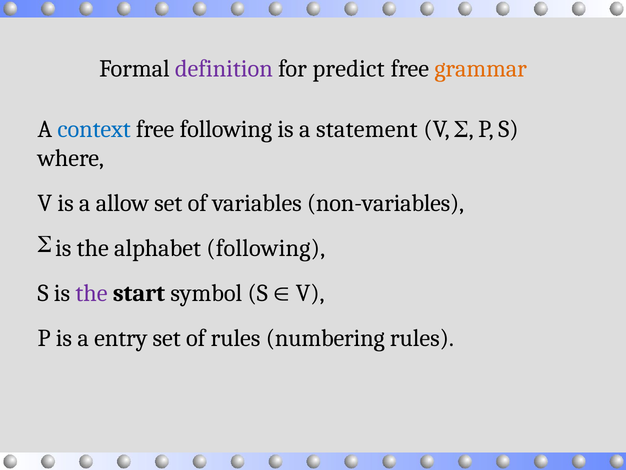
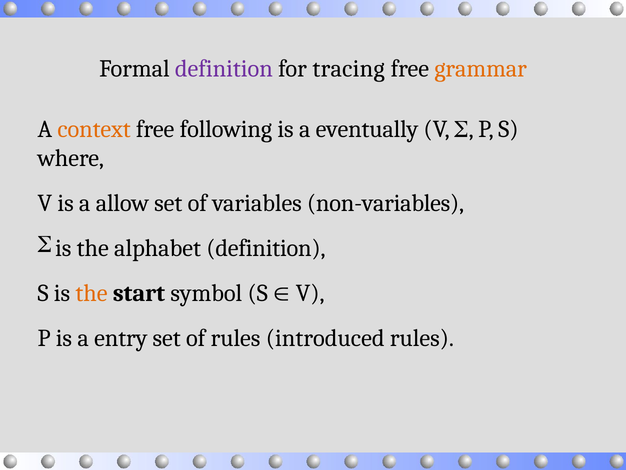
predict: predict -> tracing (349, 68)
context colour: blue -> orange (94, 129)
statement: statement -> eventually (367, 129)
alphabet following: following -> definition (266, 248)
the colour: purple -> orange (92, 293)
numbering: numbering -> introduced (325, 338)
